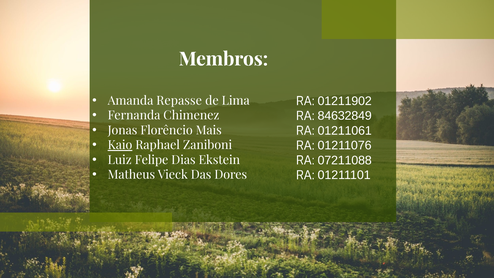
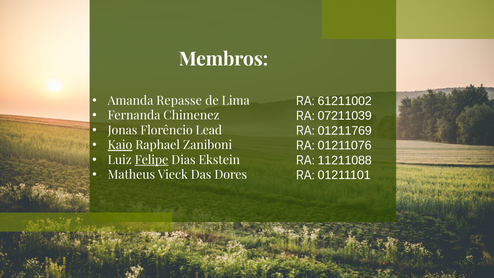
01211902: 01211902 -> 61211002 (345, 101)
84632849: 84632849 -> 07211039 (345, 116)
Mais: Mais -> Lead (209, 130)
01211061: 01211061 -> 01211769 (345, 131)
Felipe underline: none -> present (152, 160)
07211088: 07211088 -> 11211088 (345, 160)
